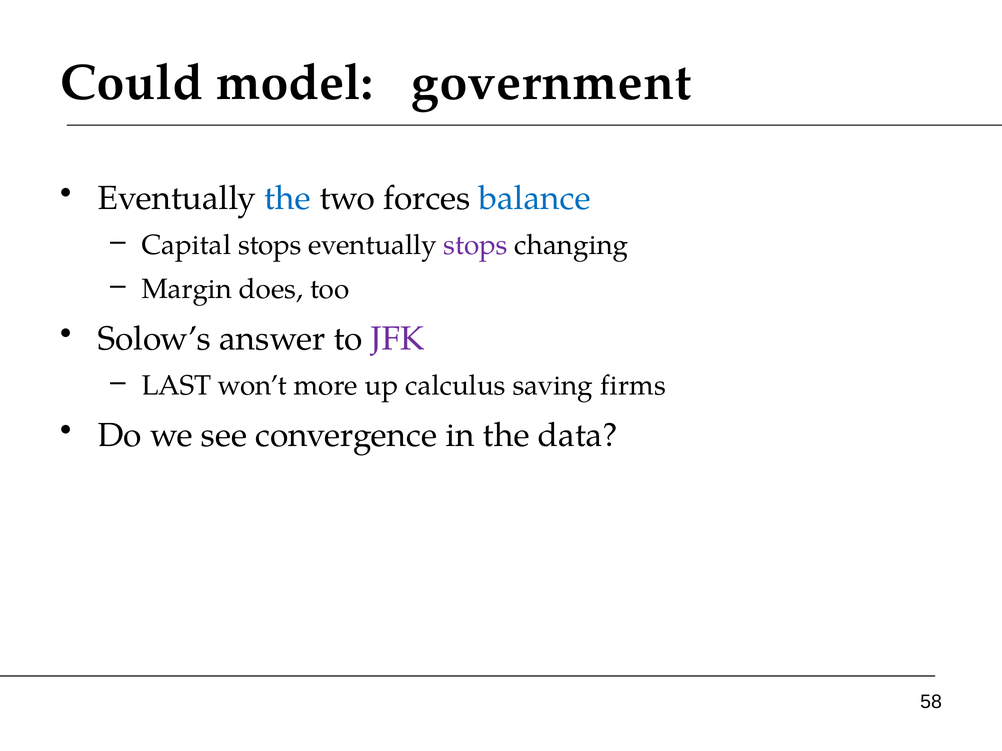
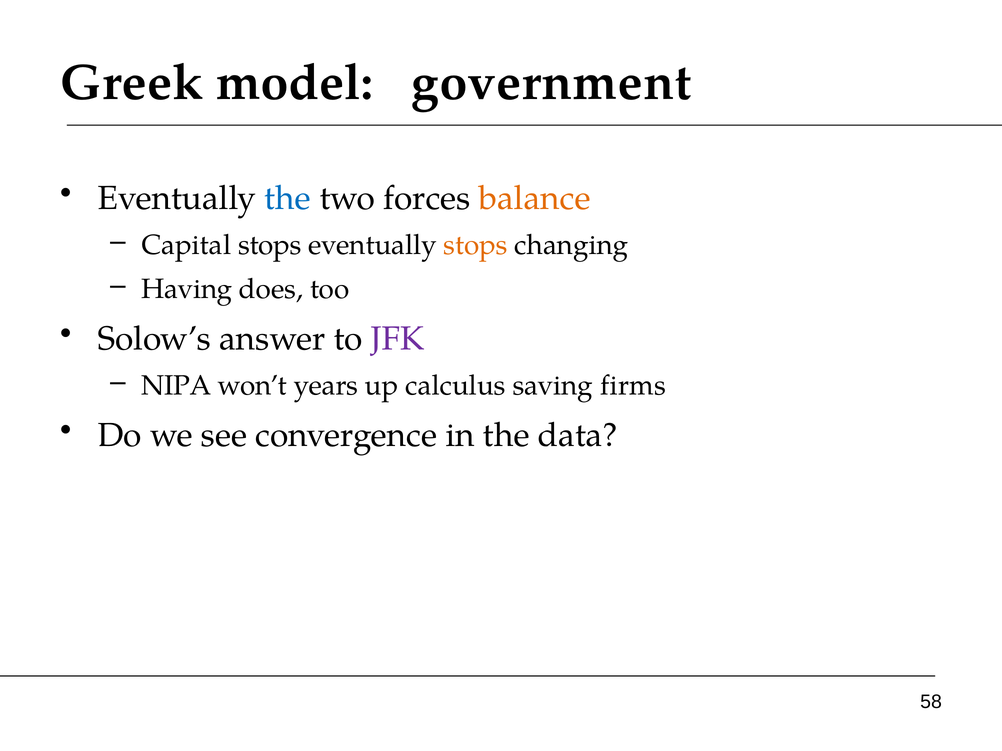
Could: Could -> Greek (132, 83)
balance colour: blue -> orange (535, 198)
stops colour: purple -> orange (475, 245)
Margin: Margin -> Having (187, 289)
LAST: LAST -> NIPA (176, 386)
more: more -> years (326, 386)
